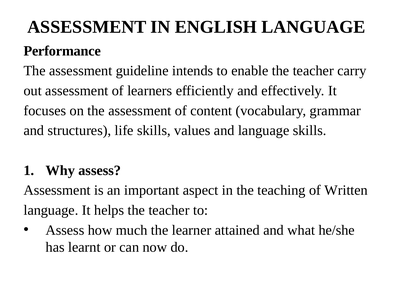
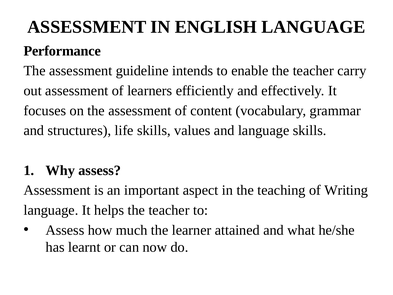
Written: Written -> Writing (346, 190)
